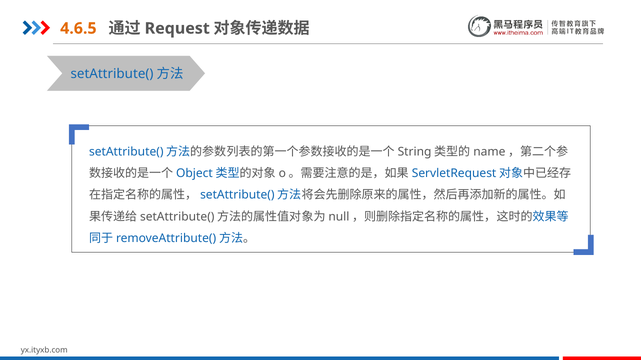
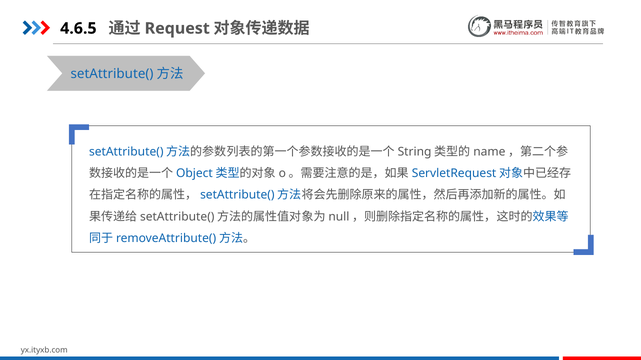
4.6.5 colour: orange -> black (78, 28)
